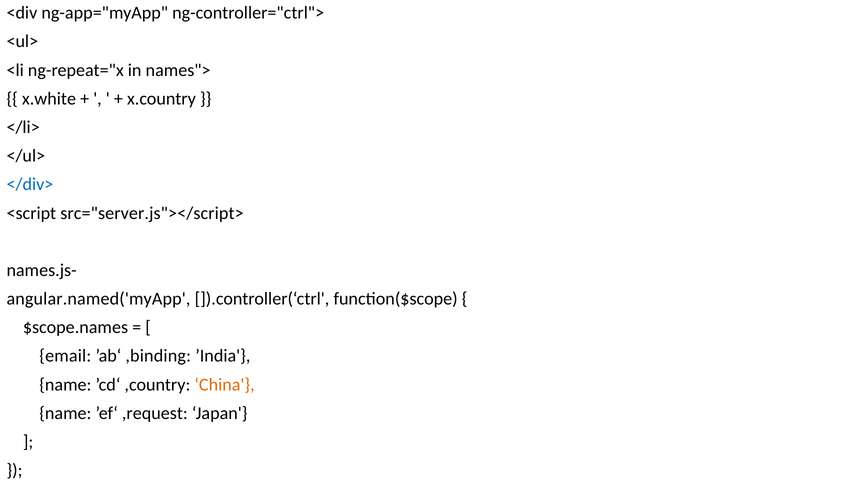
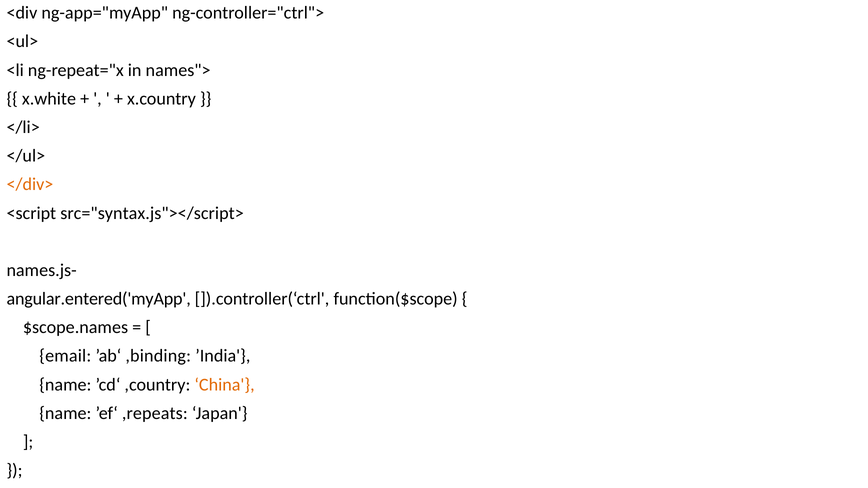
</div> colour: blue -> orange (30, 185)
src="server.js"></script>: src="server.js"></script> -> src="syntax.js"></script> (152, 213)
angular.named('myApp: angular.named('myApp -> angular.entered('myApp (99, 299)
,request: ,request -> ,repeats (155, 413)
